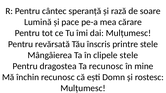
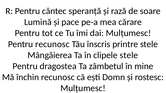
Pentru revărsată: revărsată -> recunosc (52, 44)
Ta recunosc: recunosc -> zâmbetul (106, 66)
